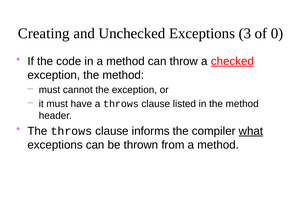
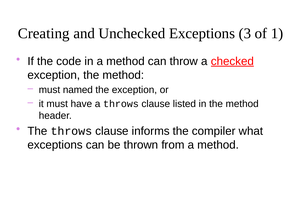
0: 0 -> 1 (277, 33)
cannot: cannot -> named (78, 90)
what underline: present -> none (251, 131)
